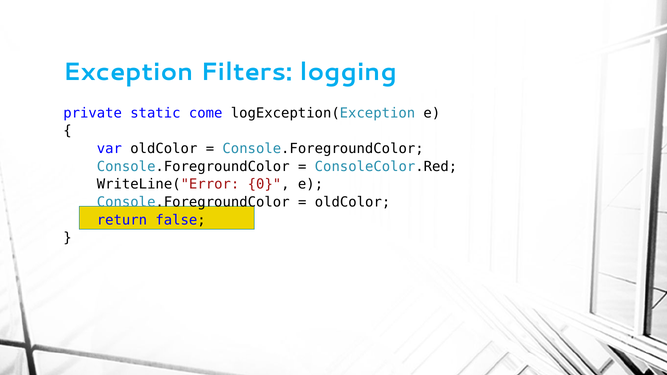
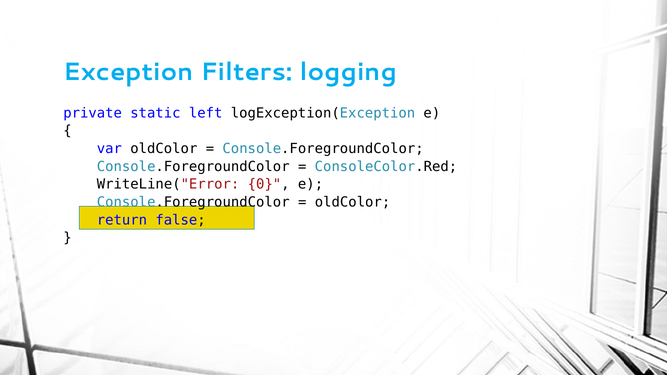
come: come -> left (206, 113)
